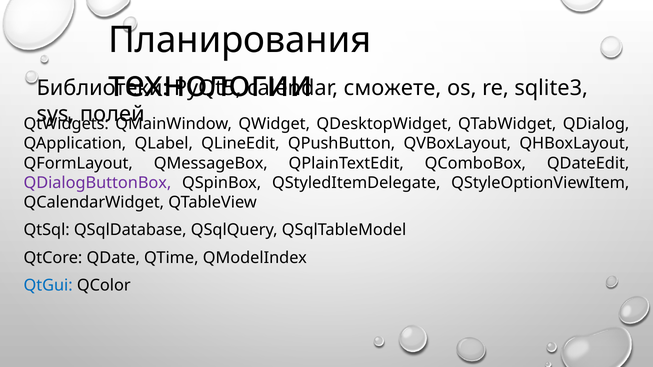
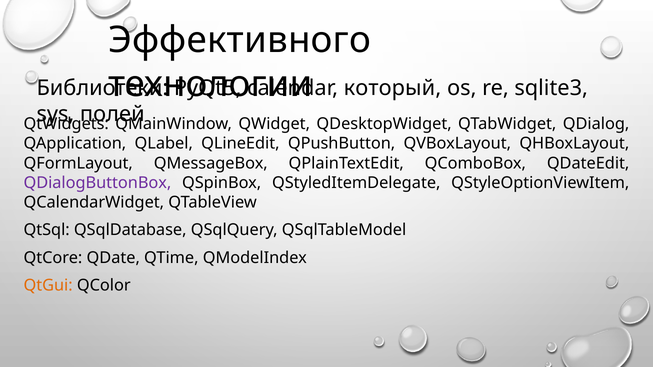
Планирования: Планирования -> Эффективного (240, 40)
сможете: сможете -> который (392, 88)
QtGui colour: blue -> orange (48, 286)
